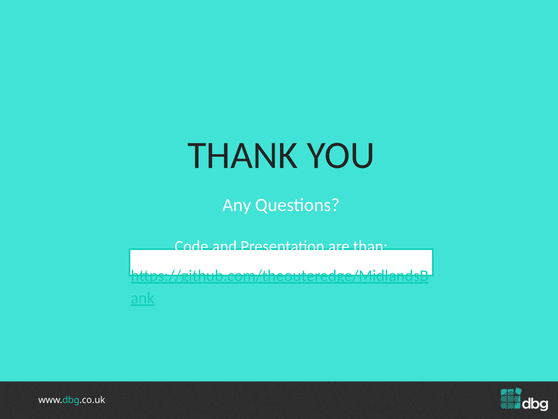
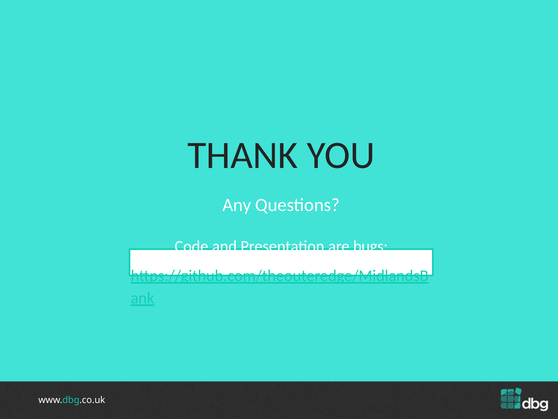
than: than -> bugs (370, 246)
